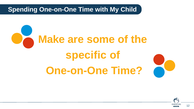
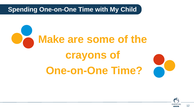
specific: specific -> crayons (86, 55)
